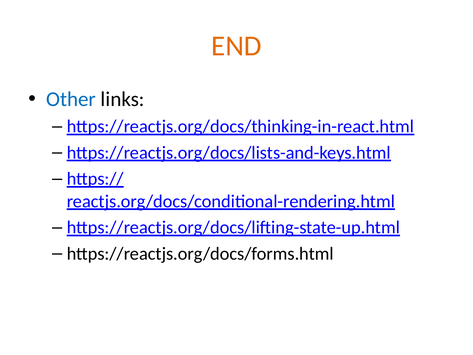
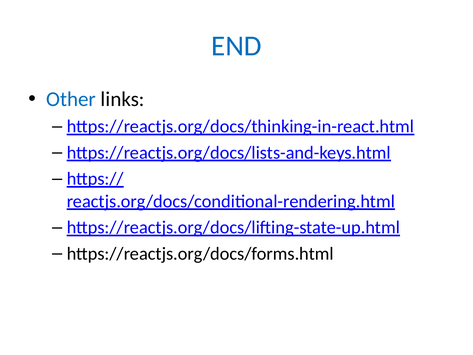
END colour: orange -> blue (236, 46)
